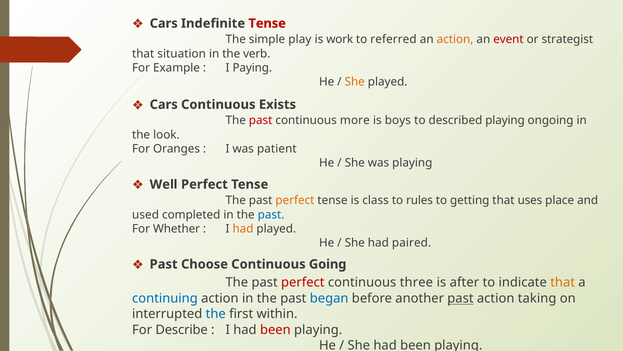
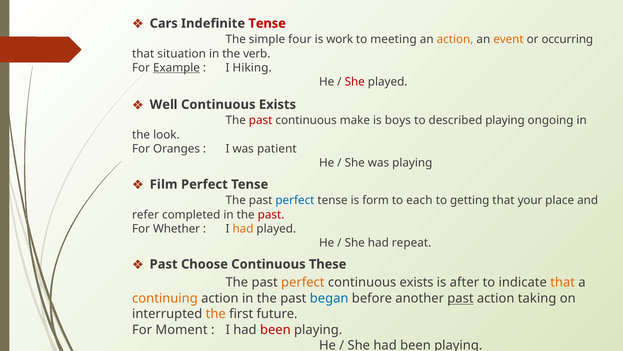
play: play -> four (300, 39)
referred: referred -> meeting (394, 39)
event colour: red -> orange (508, 39)
strategist: strategist -> occurring (567, 39)
Example underline: none -> present (176, 68)
Paying: Paying -> Hiking (252, 68)
She colour: orange -> red (355, 82)
Cars: Cars -> Well (164, 104)
more: more -> make (355, 120)
Well: Well -> Film (164, 184)
perfect colour: orange -> blue (295, 200)
class: class -> form (376, 200)
rules: rules -> each (419, 200)
uses: uses -> your (530, 200)
used: used -> refer (146, 214)
past colour: blue -> red (271, 214)
paired: paired -> repeat (412, 242)
Going: Going -> These (328, 264)
perfect colour: red -> orange (303, 282)
three: three -> exists (417, 282)
continuing colour: blue -> orange (165, 298)
the colour: blue -> orange (216, 314)
within: within -> future (277, 314)
Describe: Describe -> Moment (182, 329)
